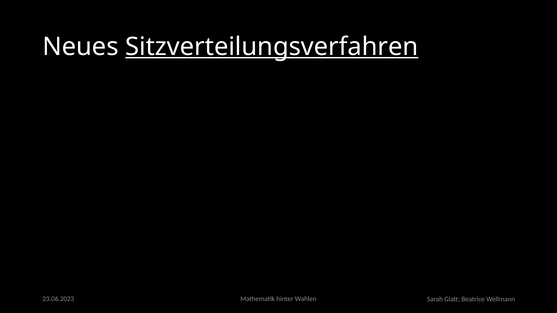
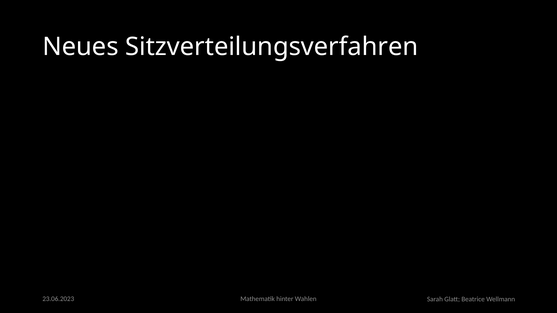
Sitzverteilungsverfahren underline: present -> none (272, 47)
